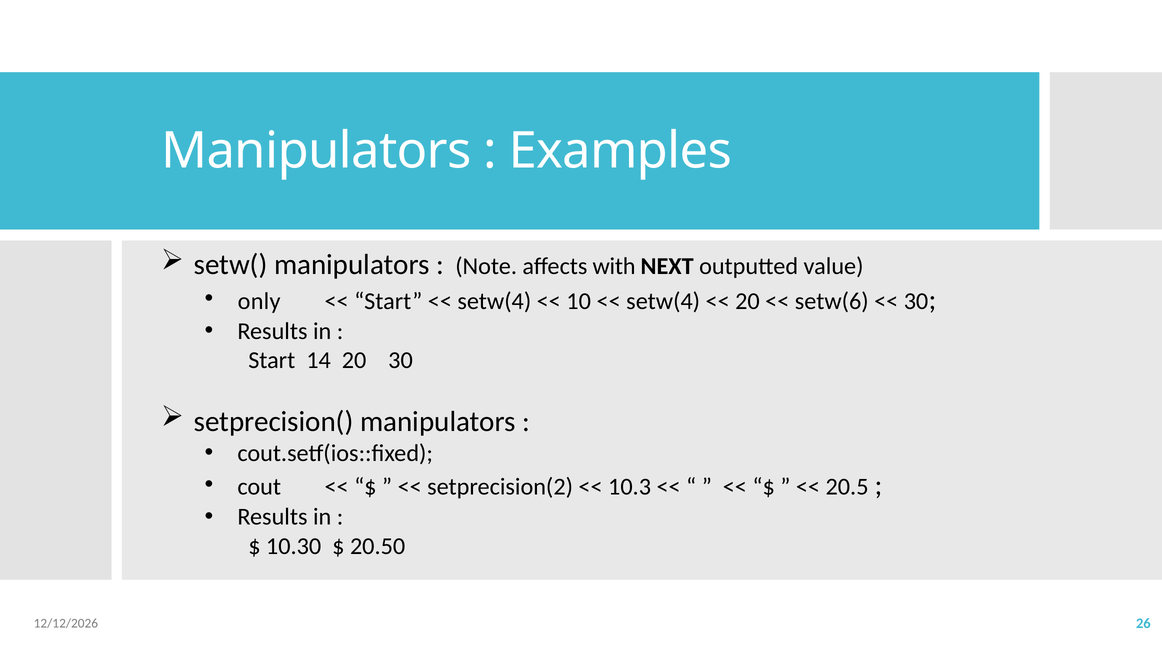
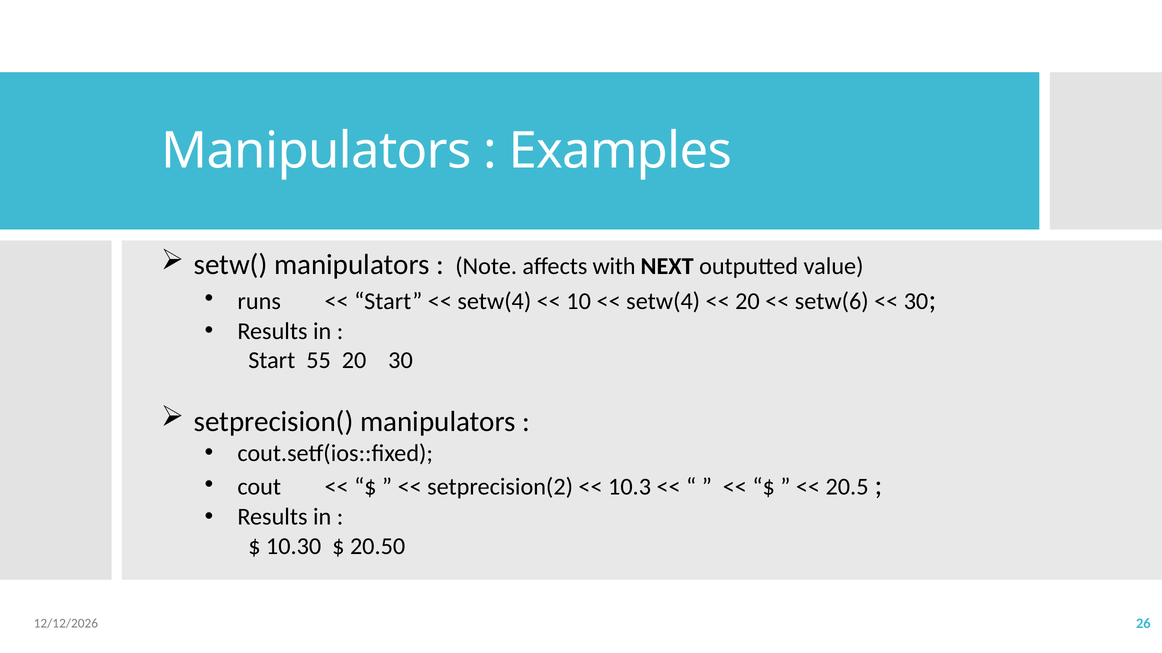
only: only -> runs (259, 301)
14: 14 -> 55 (319, 361)
